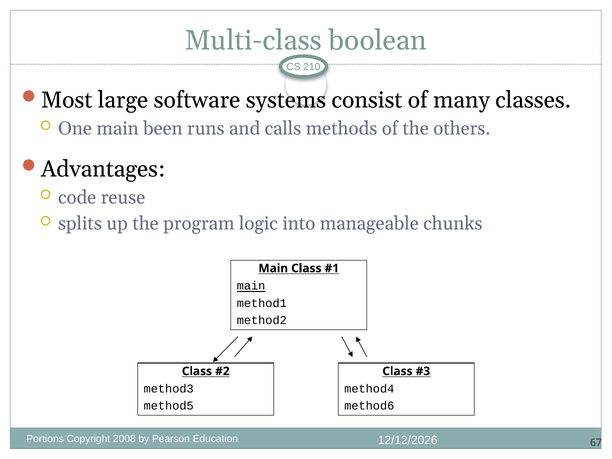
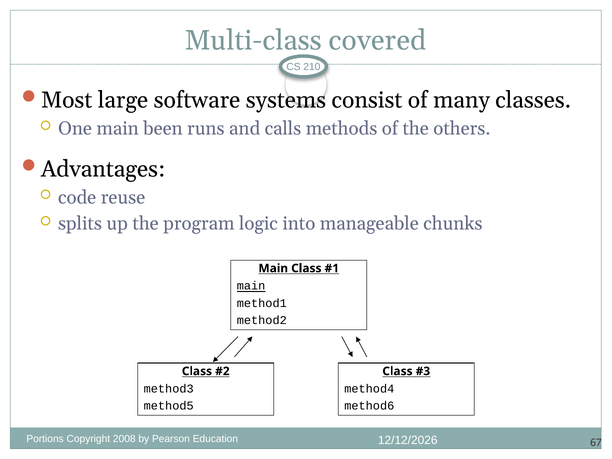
boolean: boolean -> covered (378, 41)
